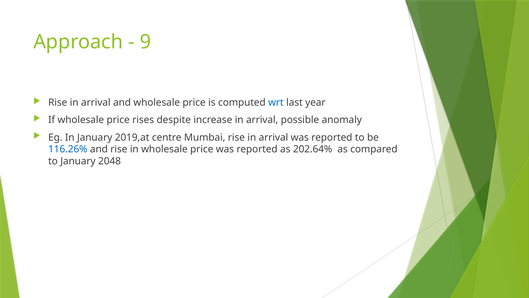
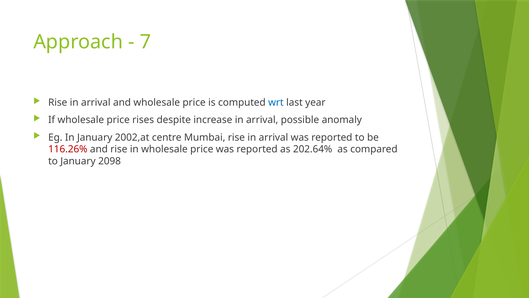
9: 9 -> 7 (145, 42)
2019,at: 2019,at -> 2002,at (132, 137)
116.26% colour: blue -> red (68, 149)
2048: 2048 -> 2098 (110, 161)
